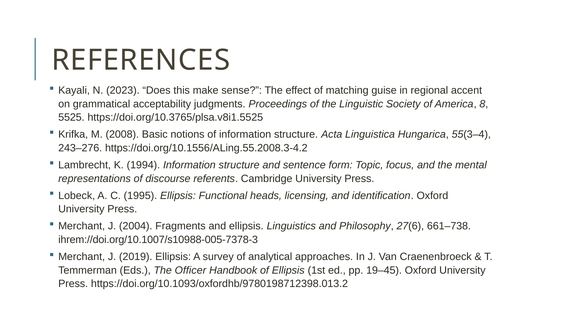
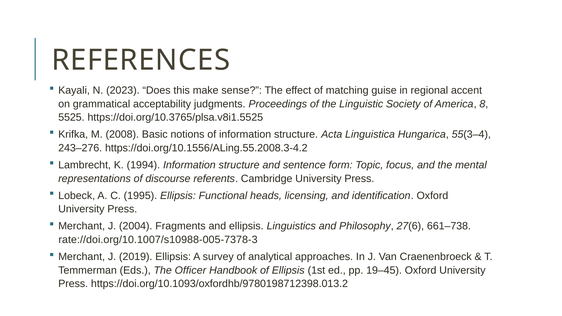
ihrem://doi.org/10.1007/s10988-005-7378-3: ihrem://doi.org/10.1007/s10988-005-7378-3 -> rate://doi.org/10.1007/s10988-005-7378-3 (158, 240)
